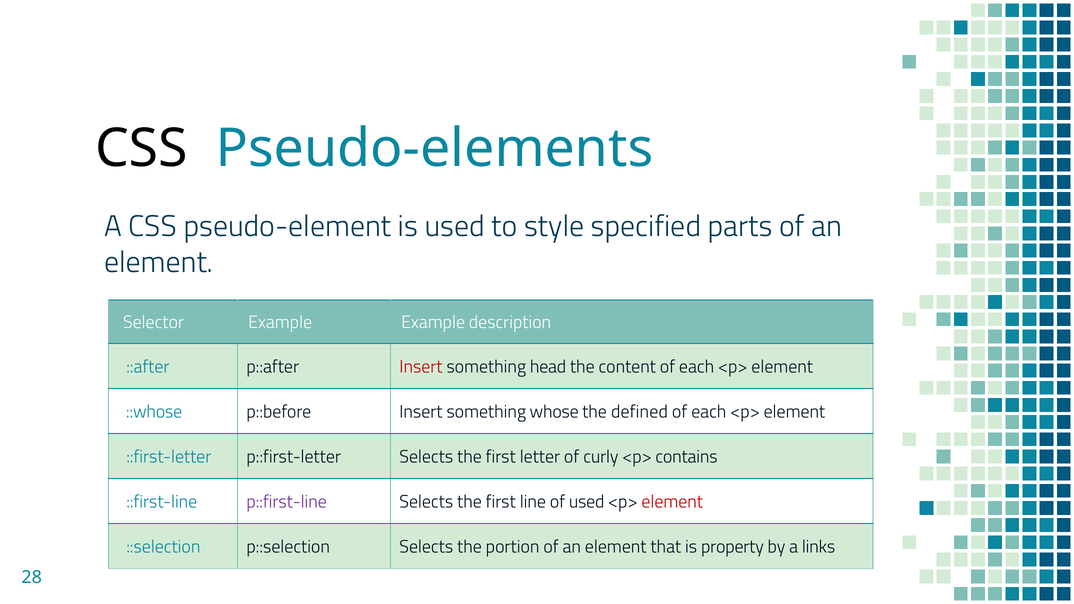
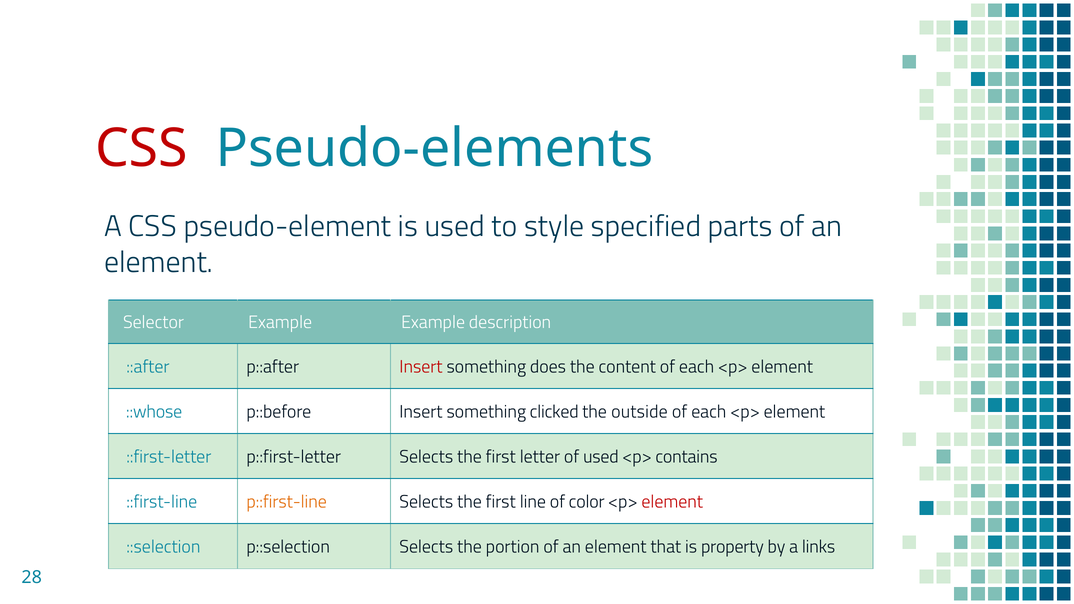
CSS colour: black -> red (142, 148)
head: head -> does (548, 367)
whose: whose -> clicked (554, 412)
defined: defined -> outside (639, 412)
of curly: curly -> used (601, 457)
p::first-line colour: purple -> orange (287, 502)
of used: used -> color (587, 502)
